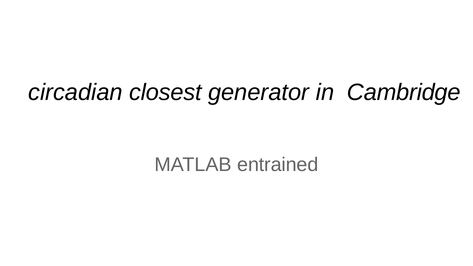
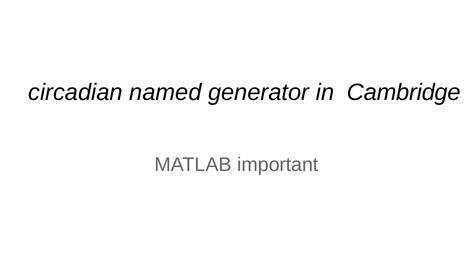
closest: closest -> named (165, 92)
entrained: entrained -> important (278, 165)
